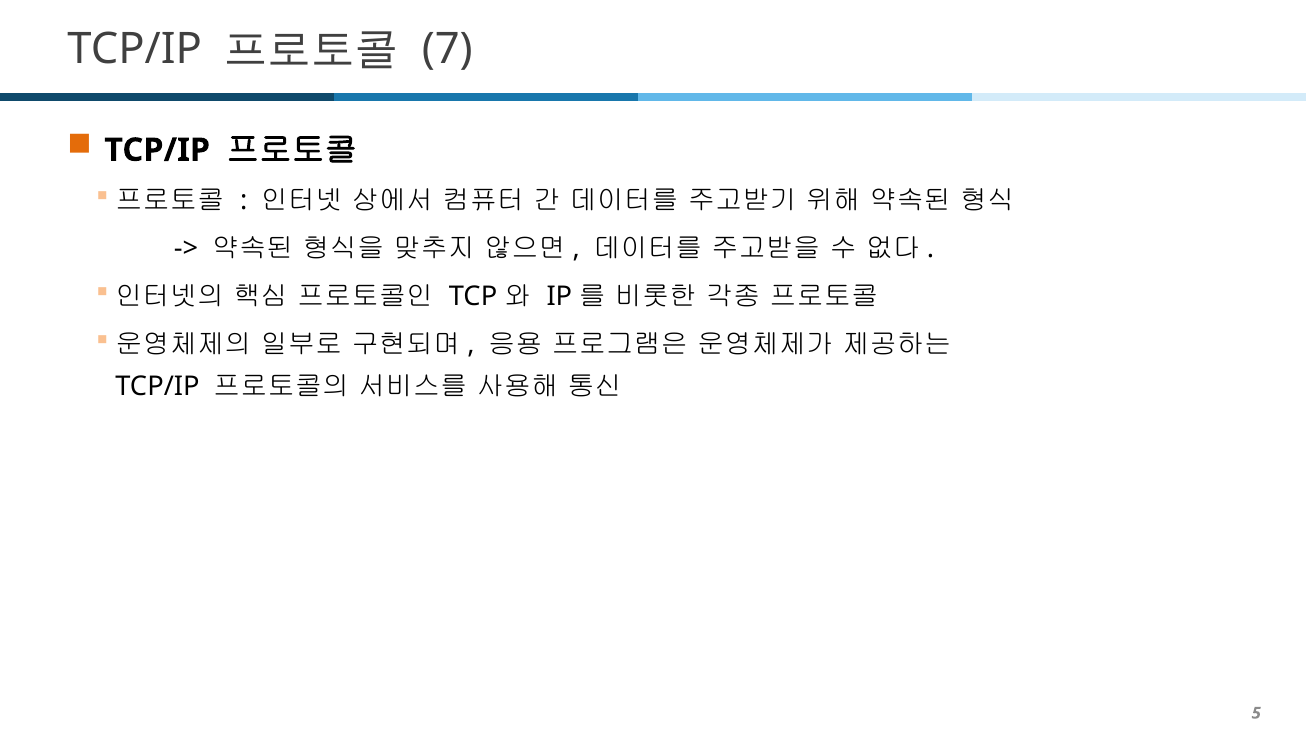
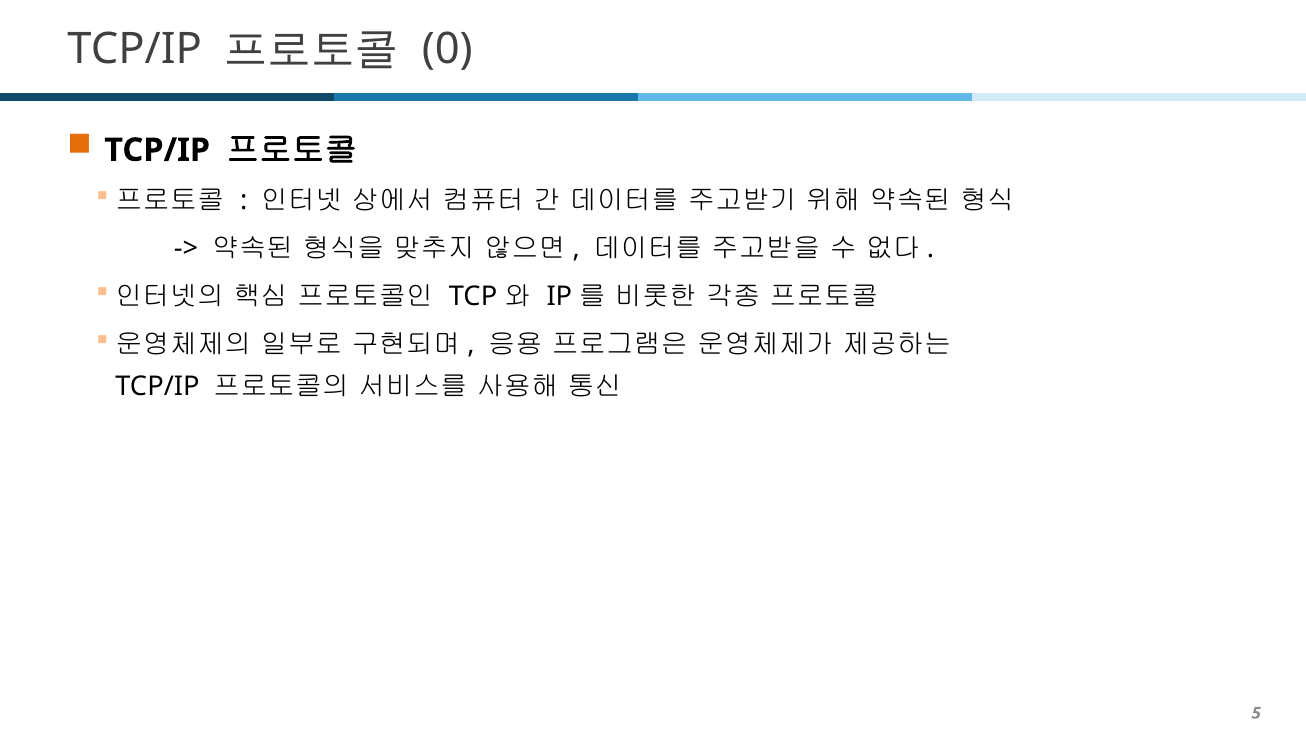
7: 7 -> 0 (447, 49)
